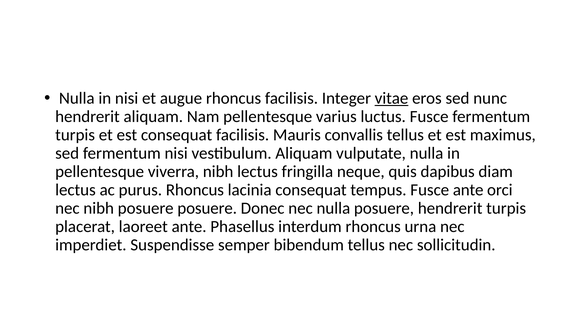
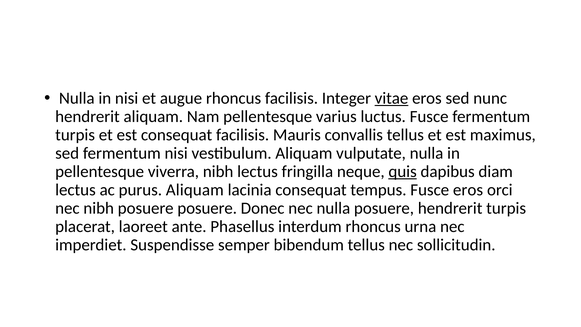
quis underline: none -> present (403, 171)
purus Rhoncus: Rhoncus -> Aliquam (195, 190)
Fusce ante: ante -> eros (468, 190)
